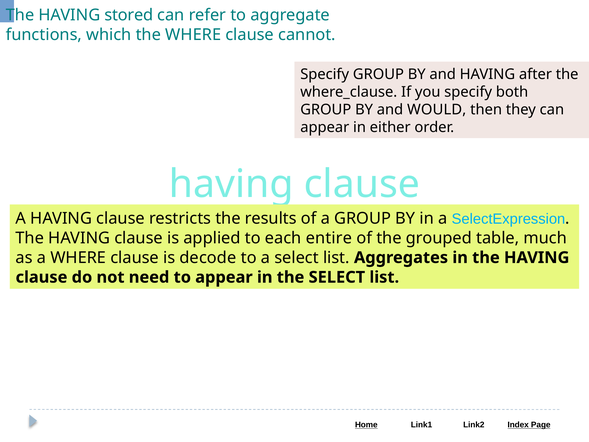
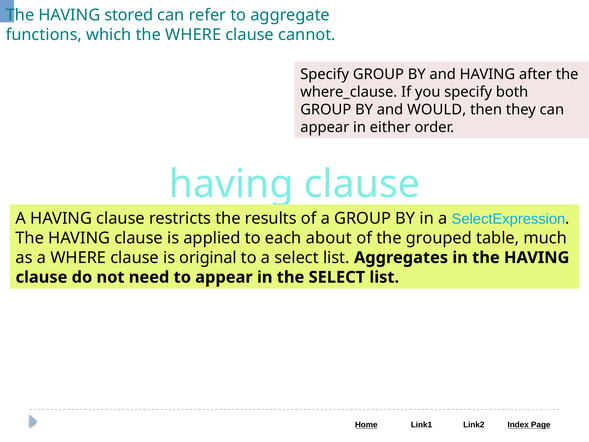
entire: entire -> about (329, 238)
decode: decode -> original (208, 257)
